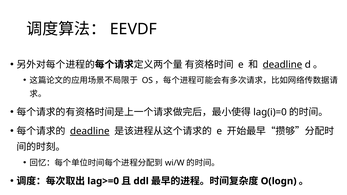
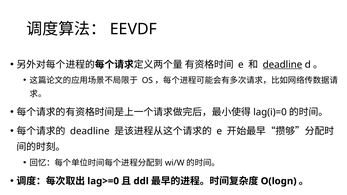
deadline underline: present -> none (90, 131)
